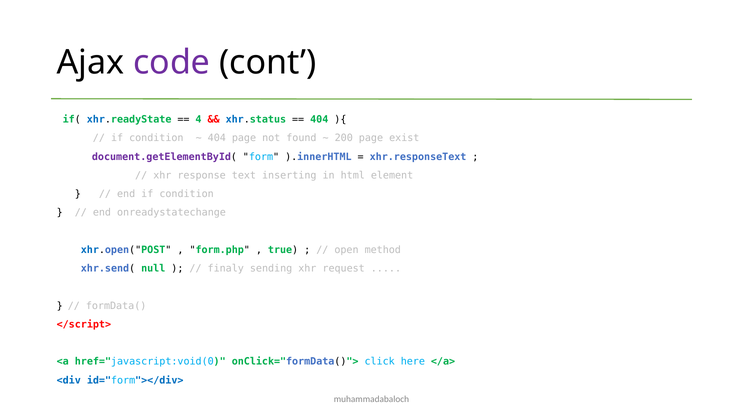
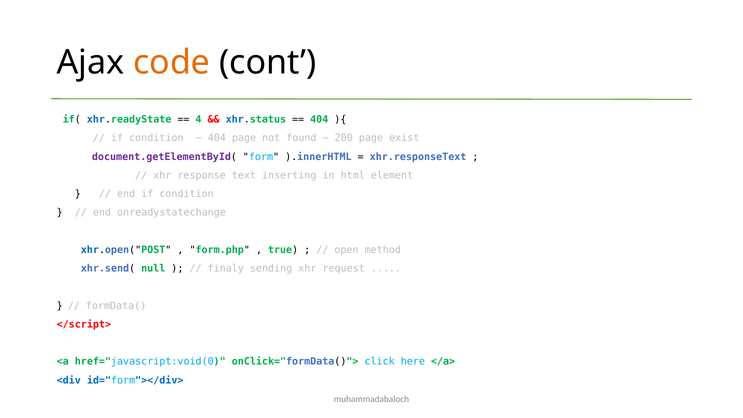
code colour: purple -> orange (172, 62)
